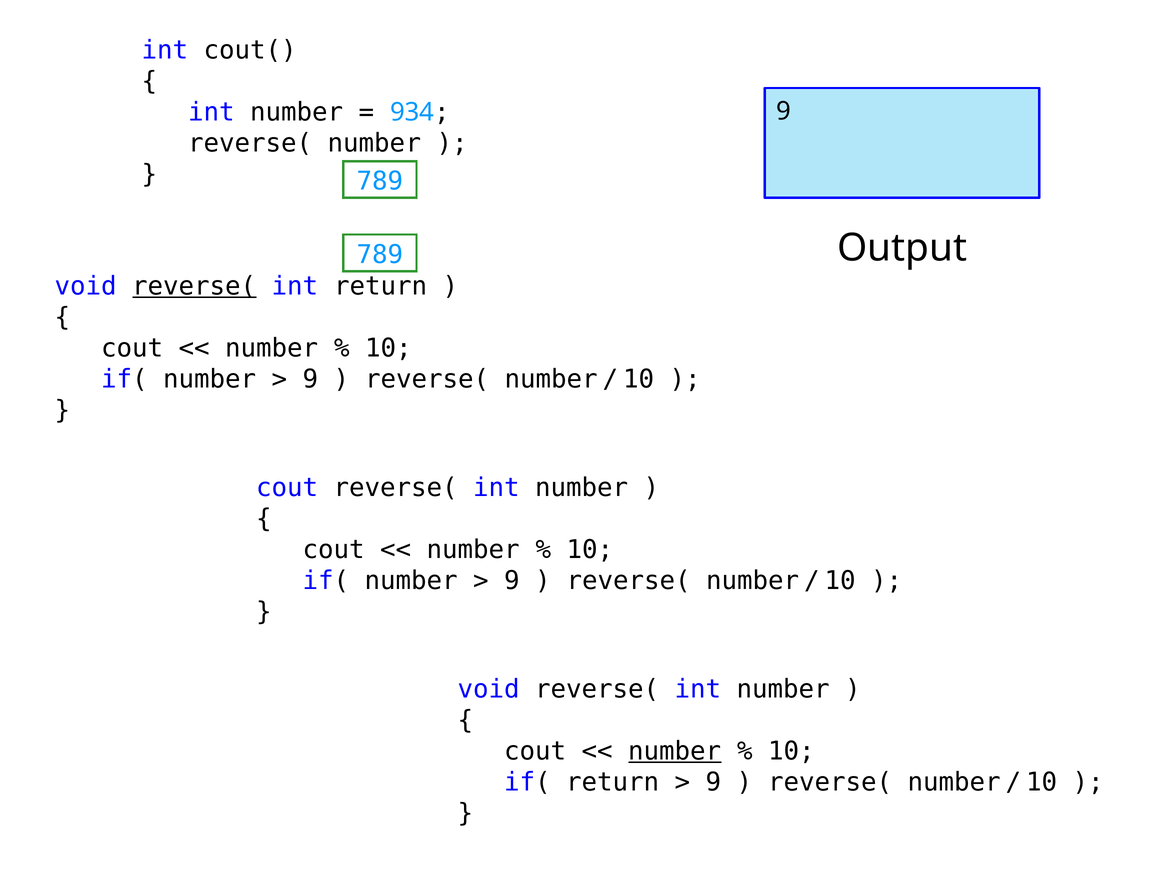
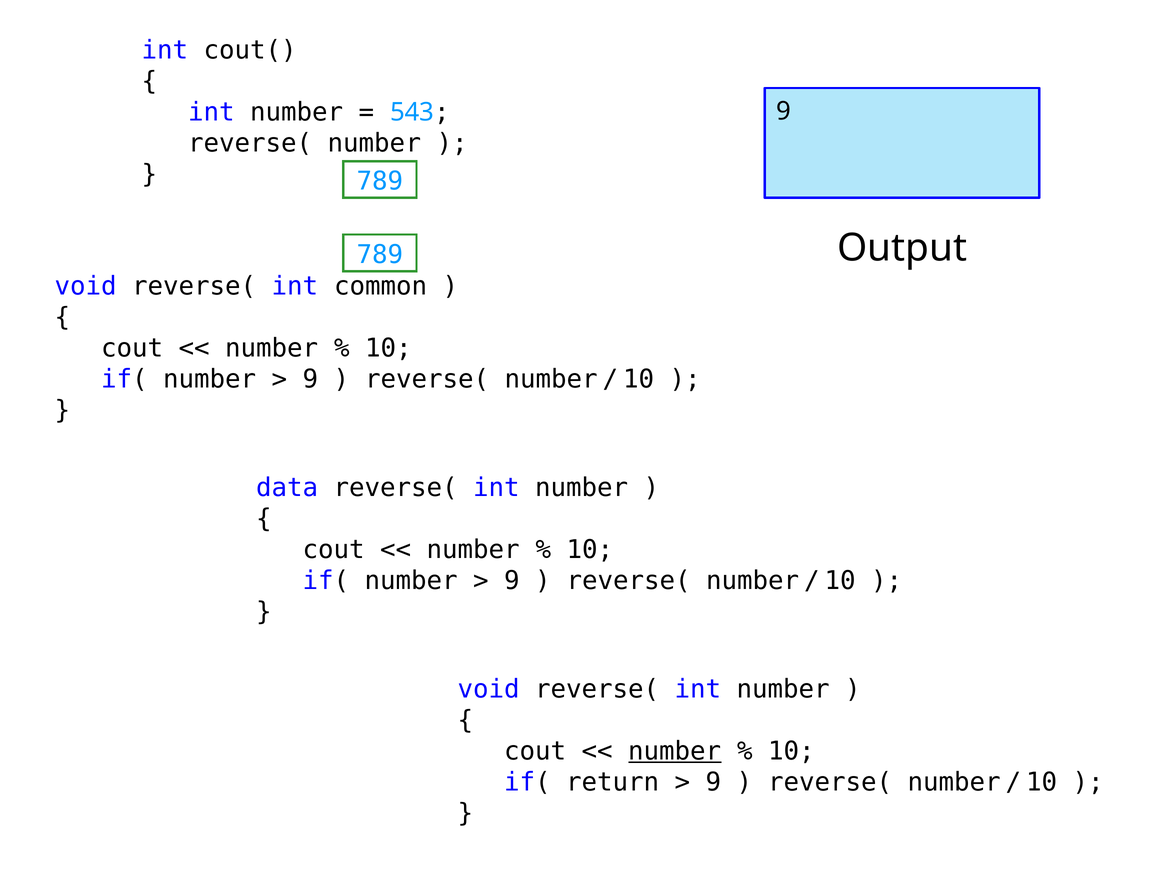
934: 934 -> 543 (412, 112)
reverse( underline: present -> none (194, 286)
int return: return -> common (381, 286)
cout: cout -> data (287, 488)
